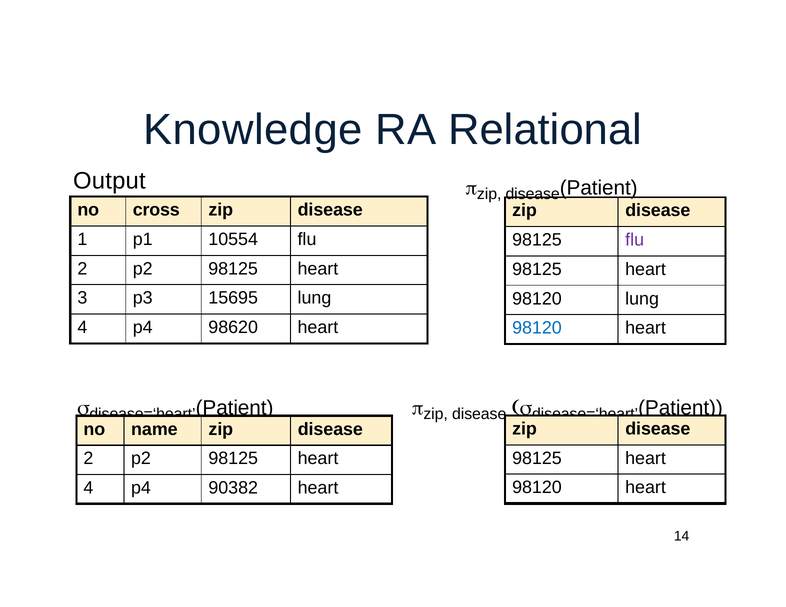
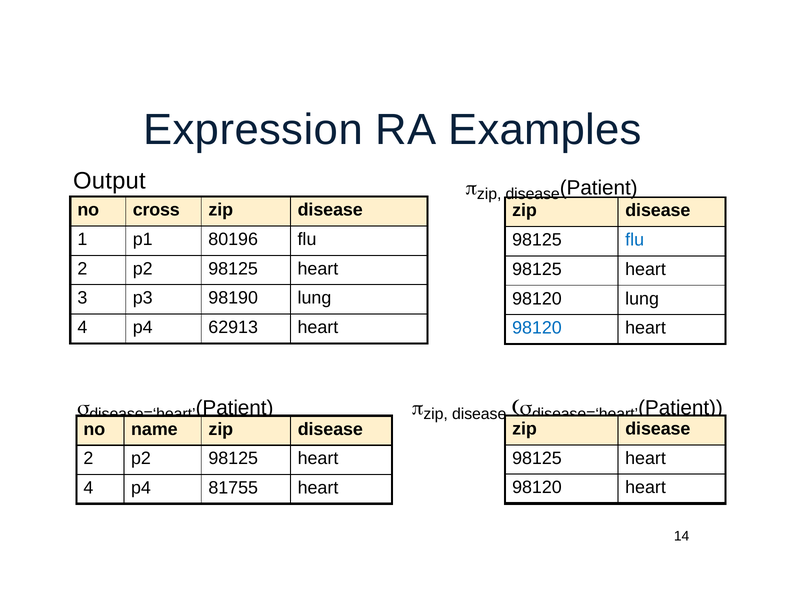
Knowledge: Knowledge -> Expression (253, 130)
Relational: Relational -> Examples (545, 130)
10554: 10554 -> 80196 (233, 240)
flu colour: purple -> blue (635, 240)
15695: 15695 -> 98190 (233, 298)
98620: 98620 -> 62913 (233, 328)
90382: 90382 -> 81755 (233, 488)
